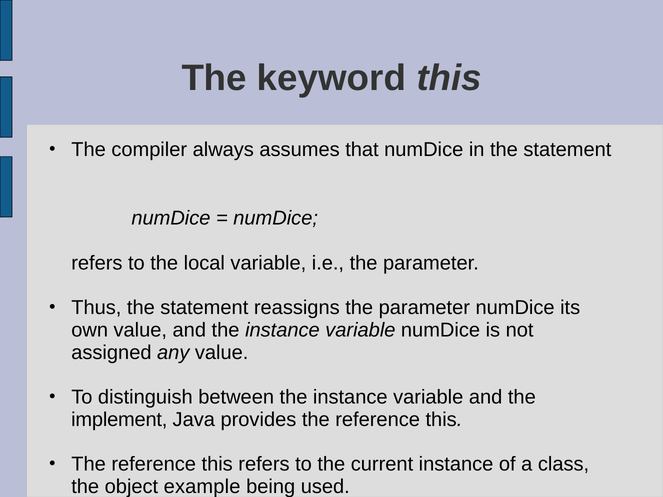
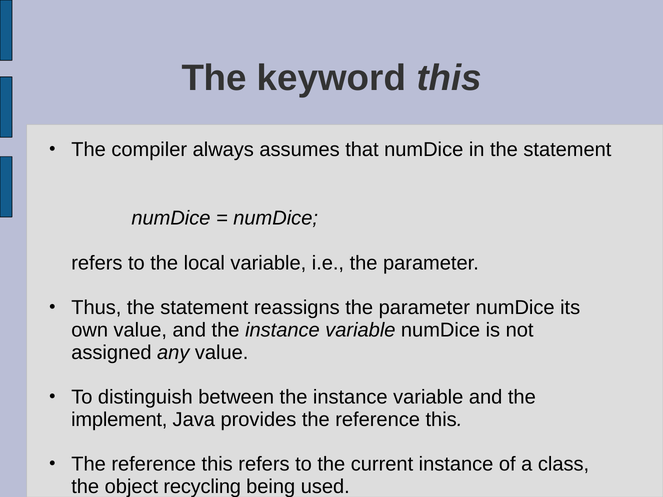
example: example -> recycling (202, 487)
